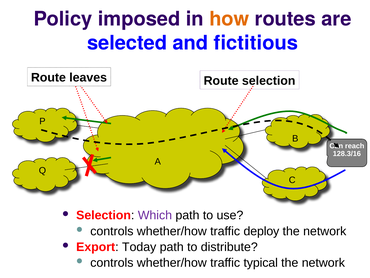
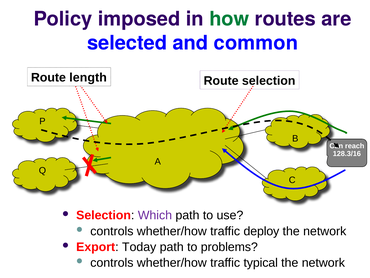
how colour: orange -> green (229, 19)
fictitious: fictitious -> common (256, 43)
leaves: leaves -> length (88, 78)
distribute: distribute -> problems (229, 247)
